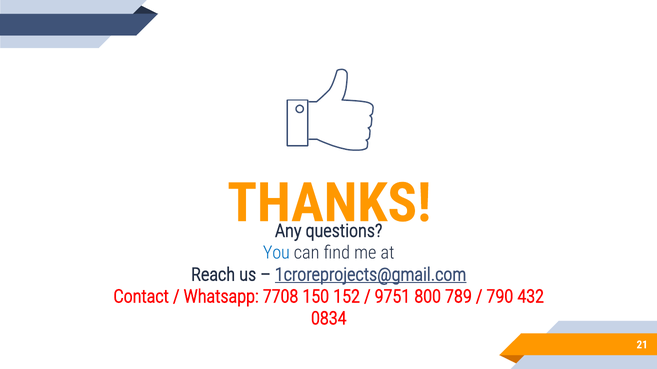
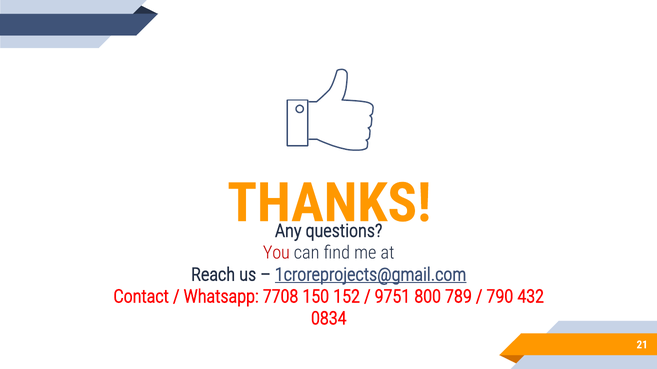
You colour: blue -> red (276, 253)
